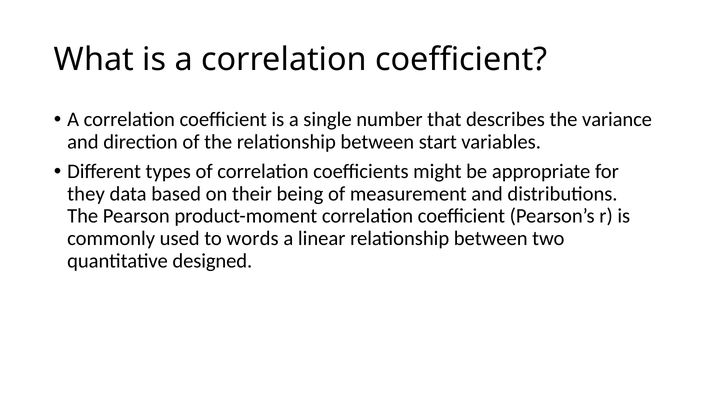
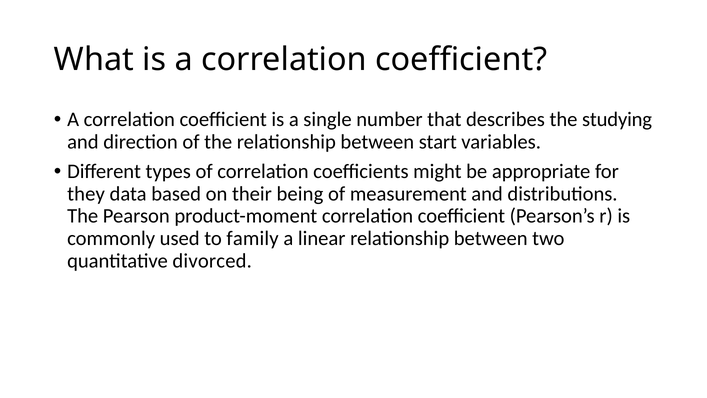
variance: variance -> studying (617, 120)
words: words -> family (253, 238)
designed: designed -> divorced (212, 261)
